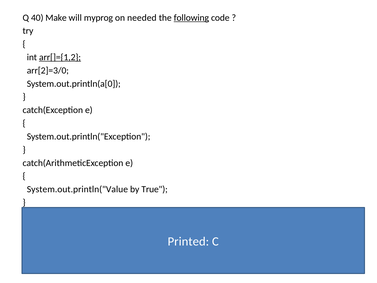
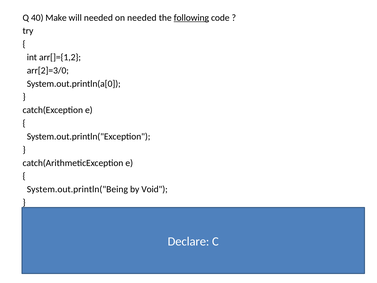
will myprog: myprog -> needed (98, 18)
arr[]={1,2 underline: present -> none (60, 57)
System.out.println("Value: System.out.println("Value -> System.out.println("Being (77, 189)
True: True -> Void (155, 189)
Printed: Printed -> Declare (188, 241)
